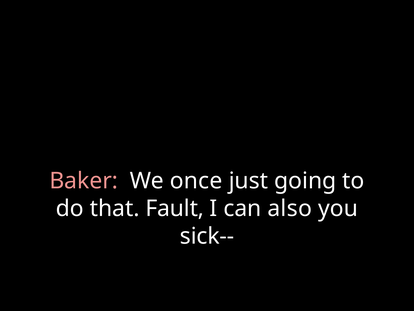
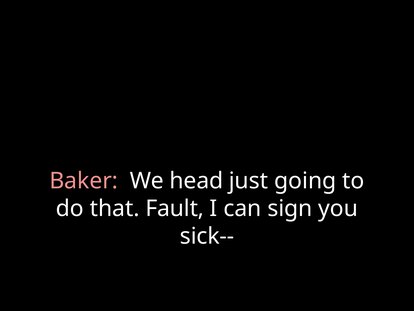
once: once -> head (196, 181)
also: also -> sign (290, 208)
